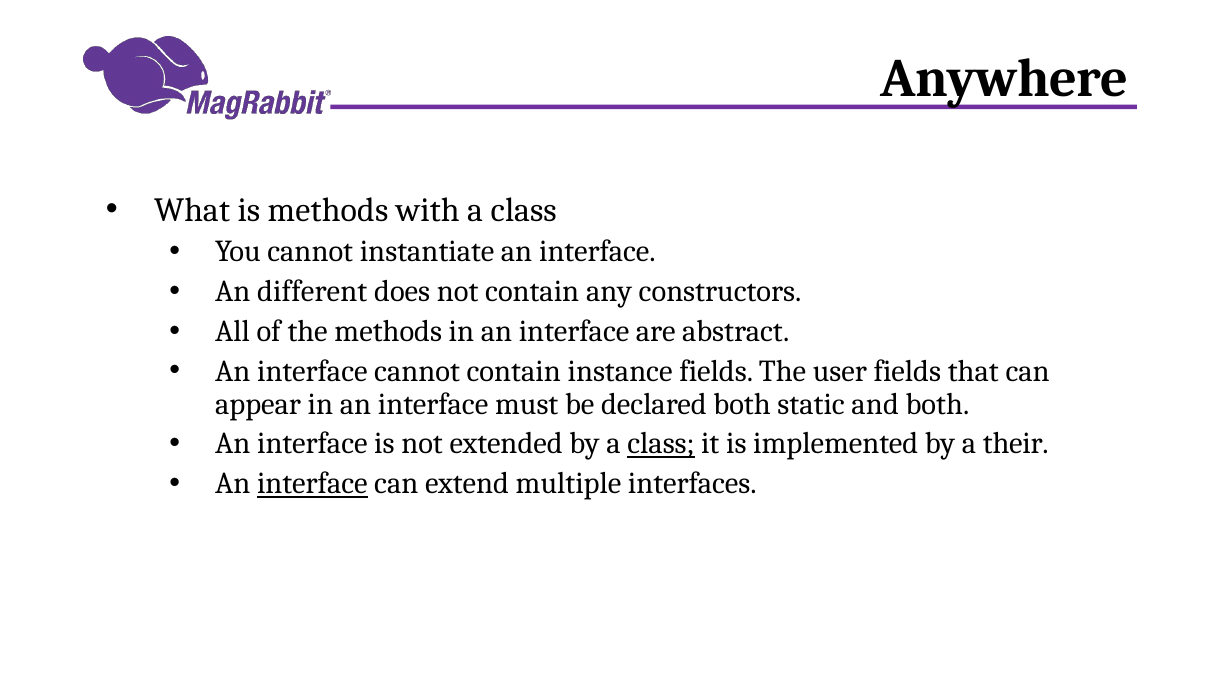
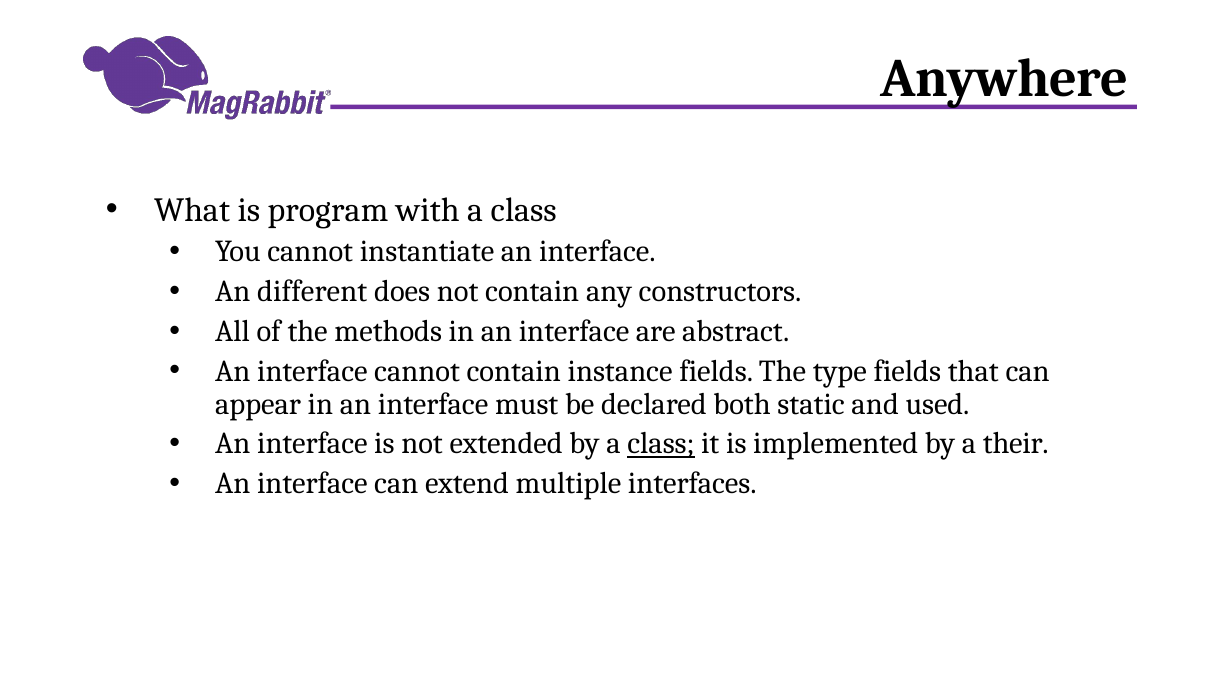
is methods: methods -> program (328, 210)
user: user -> type (840, 371)
and both: both -> used (938, 404)
interface underline: present -> none (312, 483)
